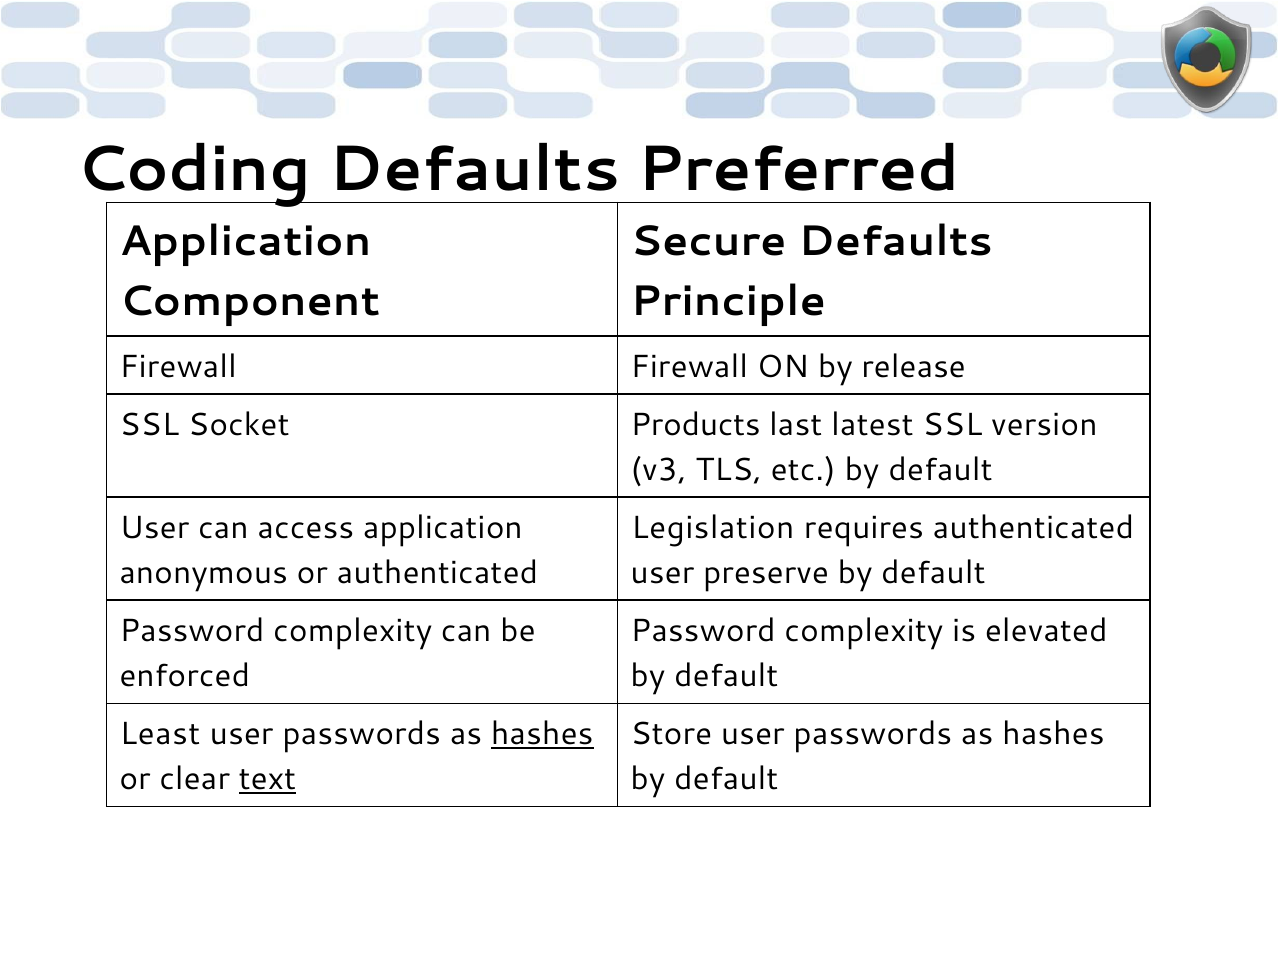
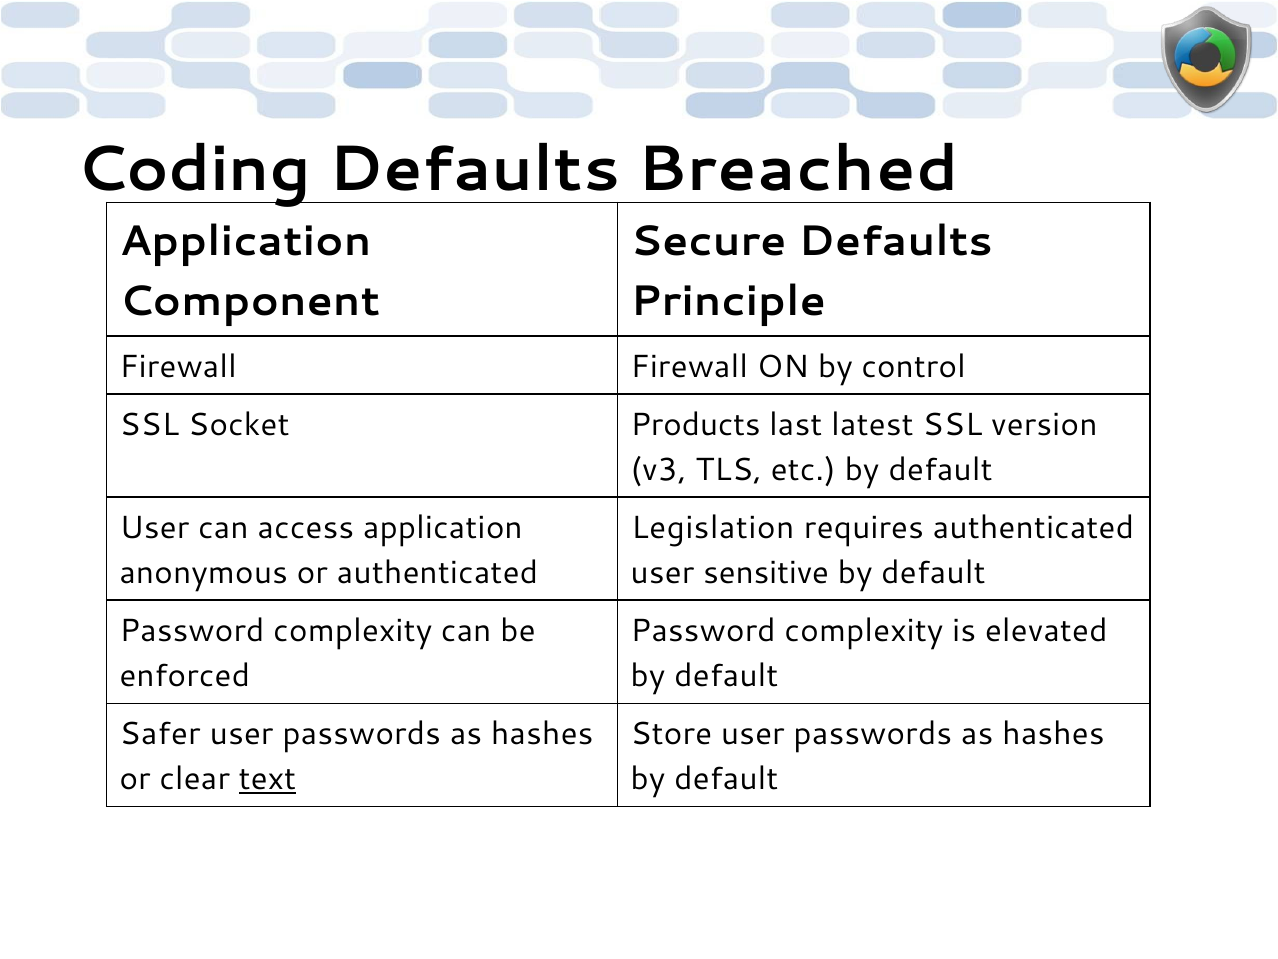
Preferred: Preferred -> Breached (798, 170)
release: release -> control (914, 367)
preserve: preserve -> sensitive (766, 573)
Least: Least -> Safer (160, 734)
hashes underline: present -> none (542, 734)
